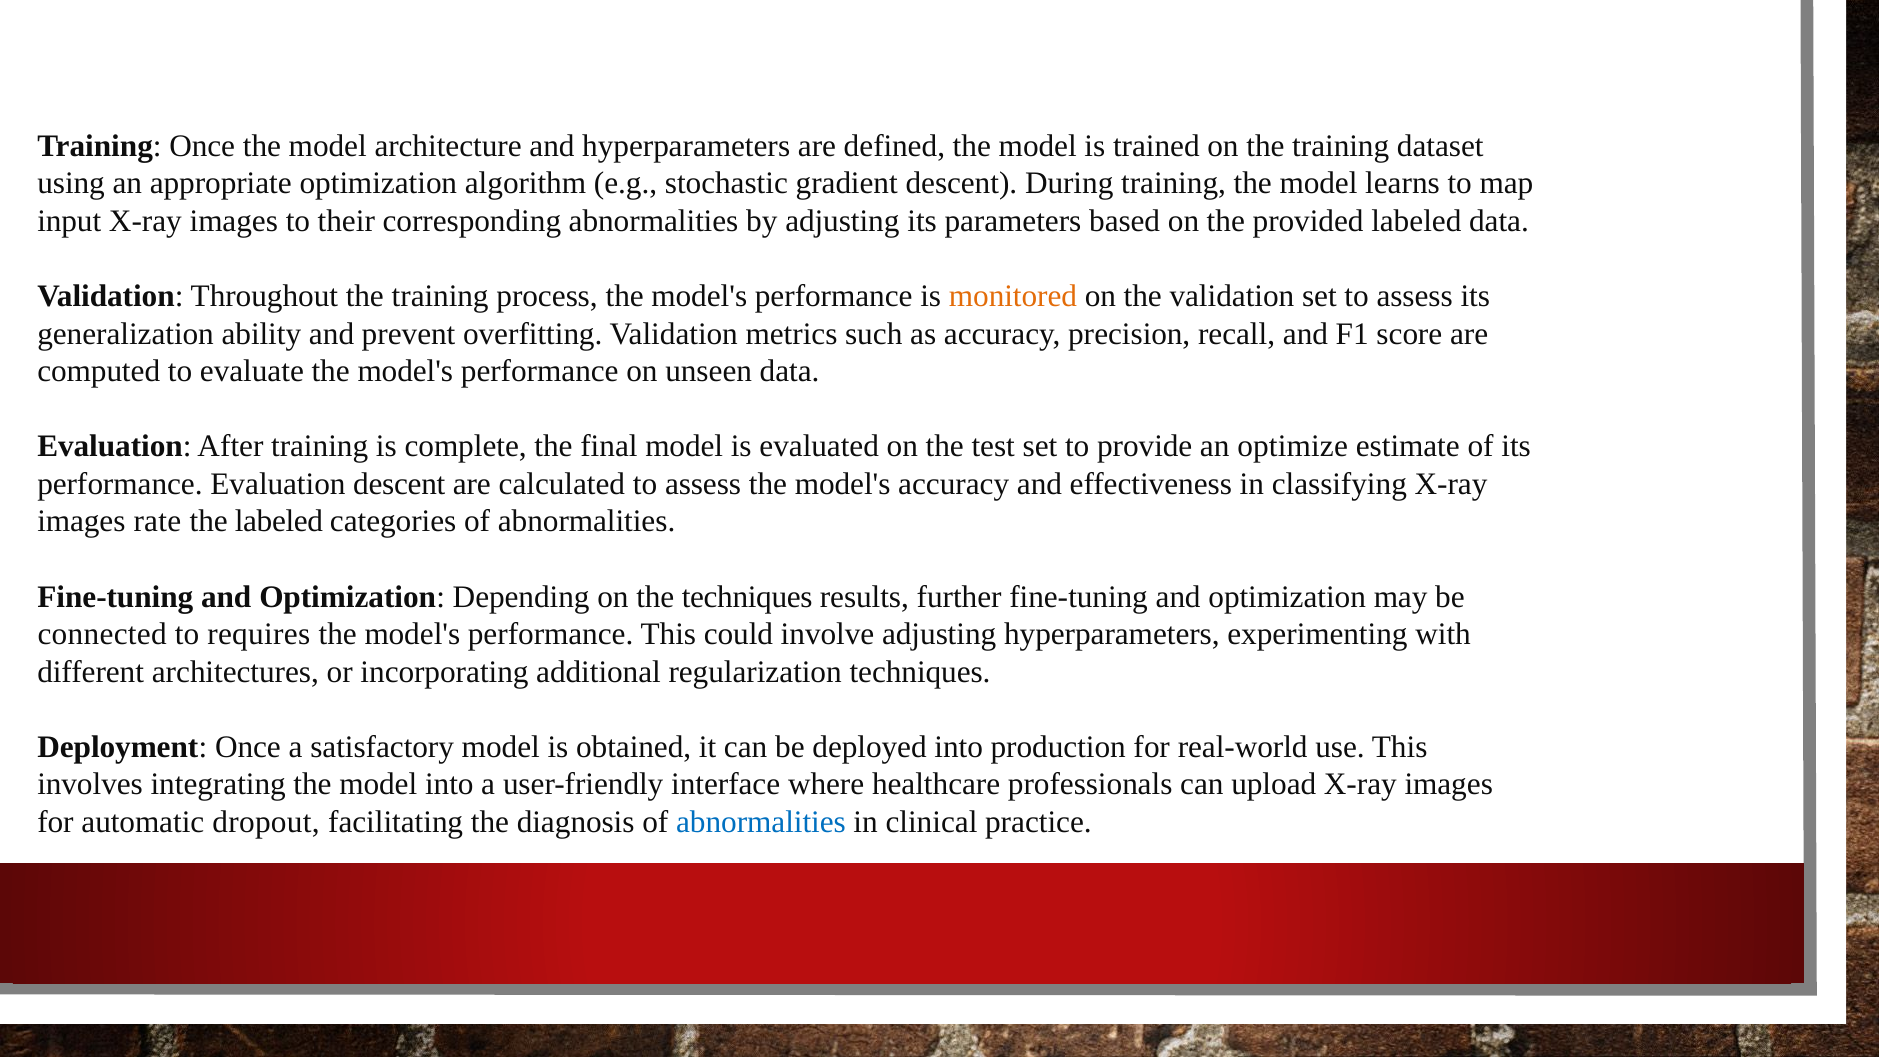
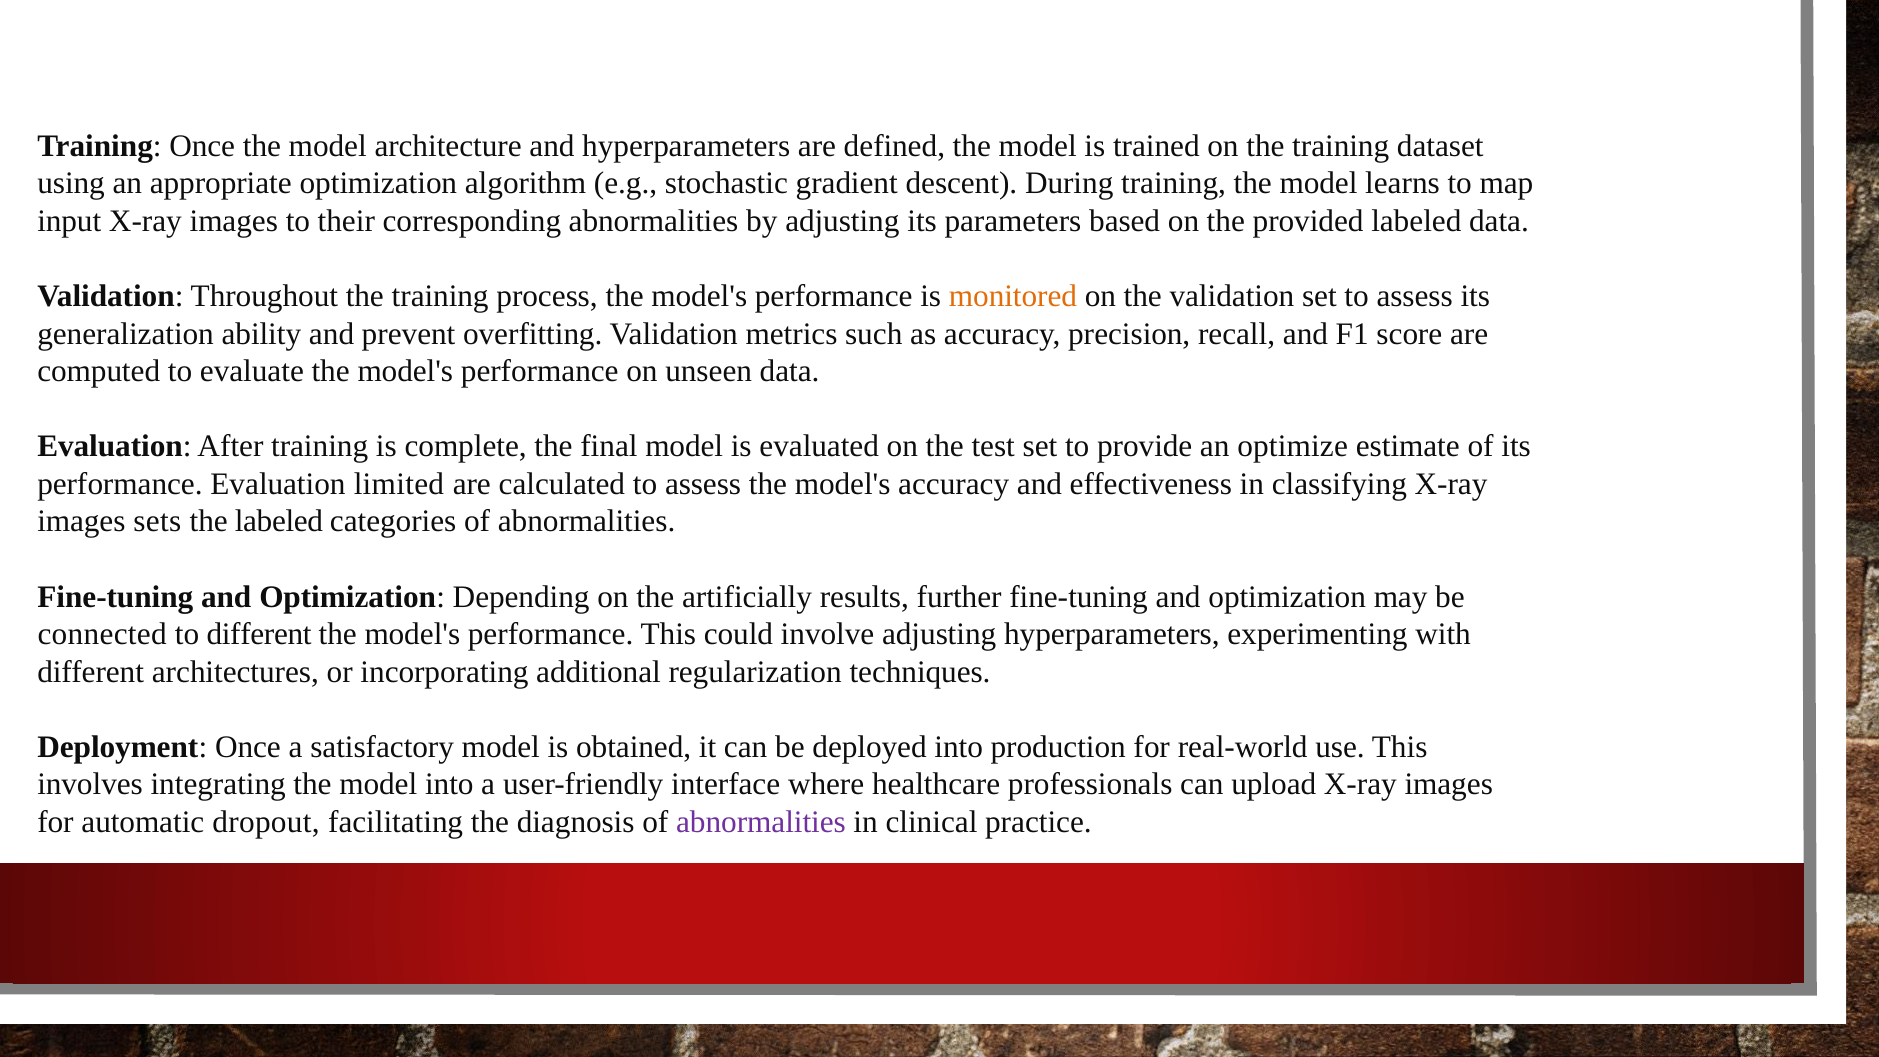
Evaluation descent: descent -> limited (399, 484)
rate: rate -> sets (157, 522)
the techniques: techniques -> artificially (747, 597)
to requires: requires -> different (259, 634)
abnormalities colour: blue -> purple (761, 822)
